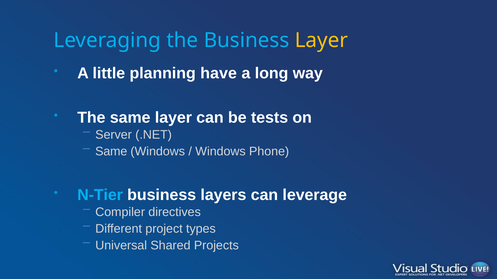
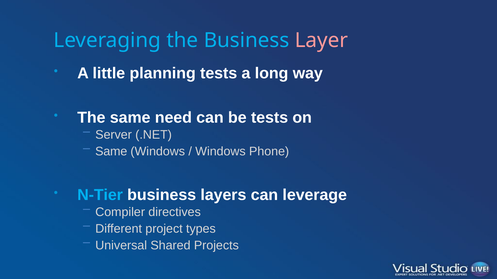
Layer colour: yellow -> pink (321, 41)
planning have: have -> tests (219, 74)
same layer: layer -> need (173, 118)
